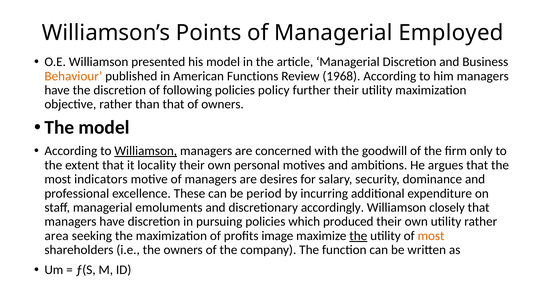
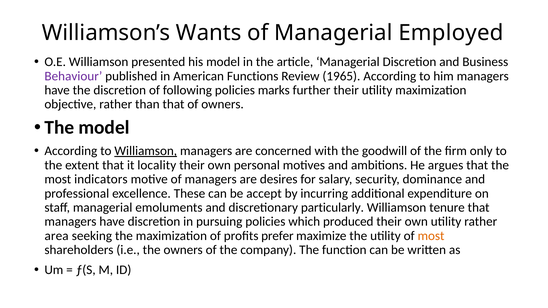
Points: Points -> Wants (209, 33)
Behaviour colour: orange -> purple (73, 76)
1968: 1968 -> 1965 (341, 76)
policy: policy -> marks (274, 90)
period: period -> accept (264, 193)
accordingly: accordingly -> particularly (332, 208)
closely: closely -> tenure (447, 208)
image: image -> prefer (277, 236)
the underline: present -> none (358, 236)
